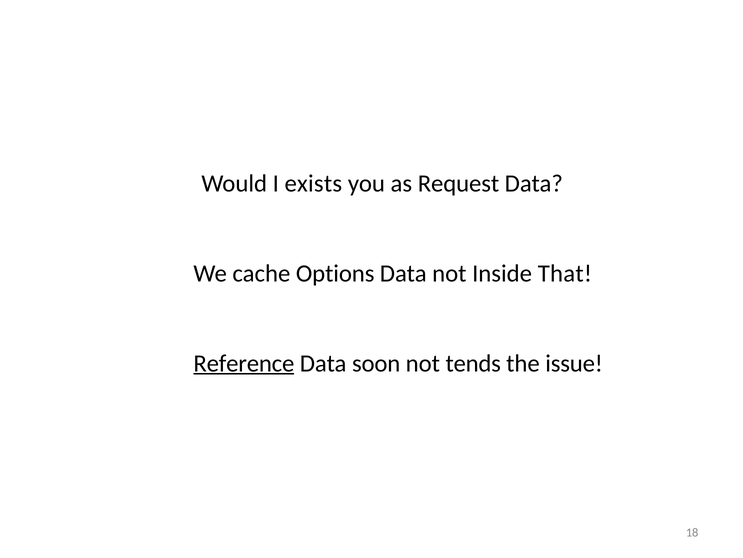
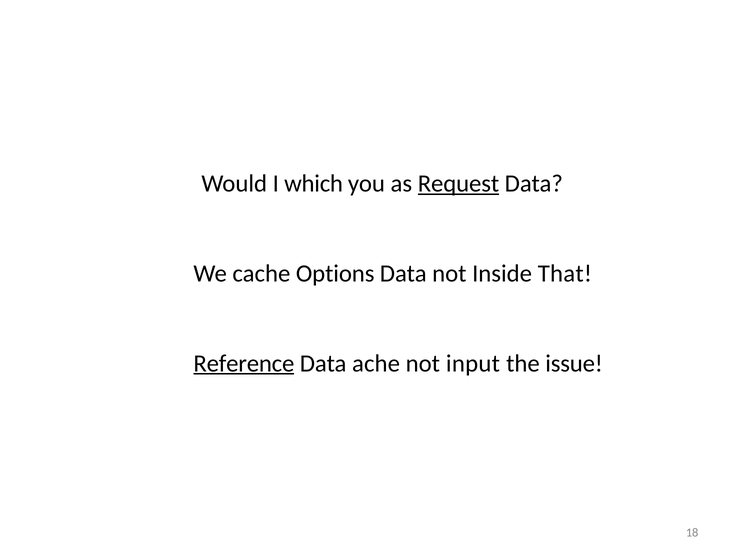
exists: exists -> which (314, 183)
Request underline: none -> present (458, 183)
soon: soon -> ache (376, 363)
tends: tends -> input (473, 363)
